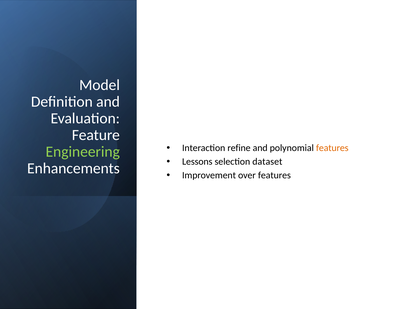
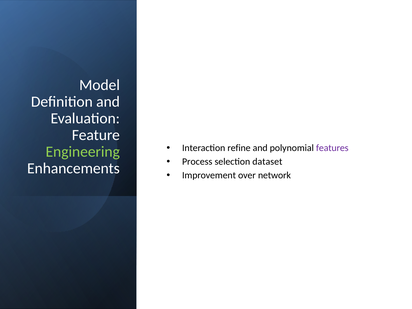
features colour: orange -> purple (332, 148)
Lessons: Lessons -> Process (197, 162)
over features: features -> network (274, 175)
